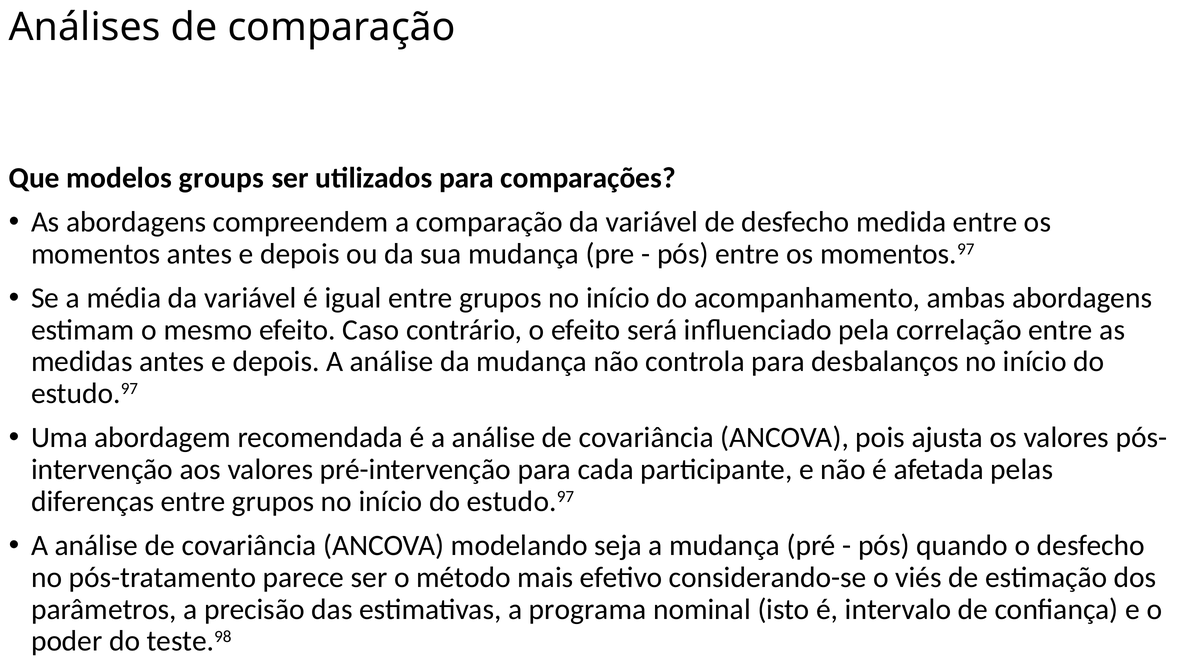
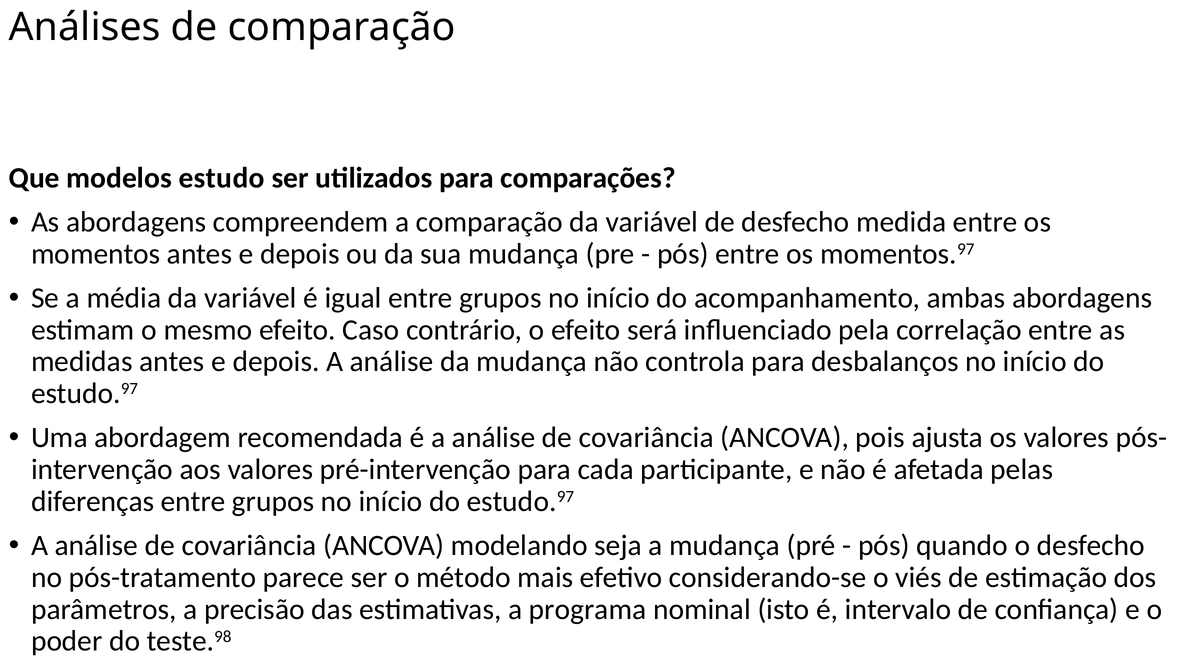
groups: groups -> estudo (222, 178)
